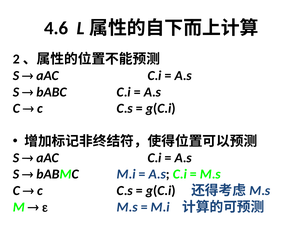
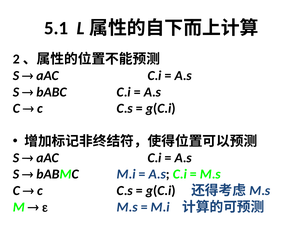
4.6: 4.6 -> 5.1 (56, 28)
